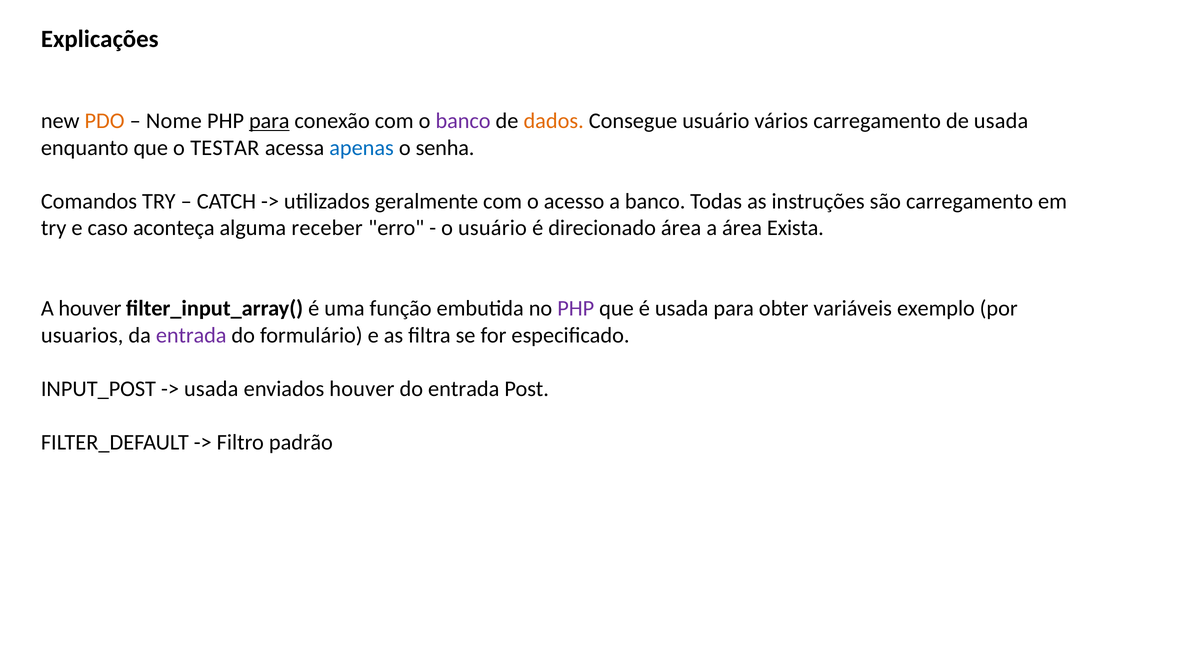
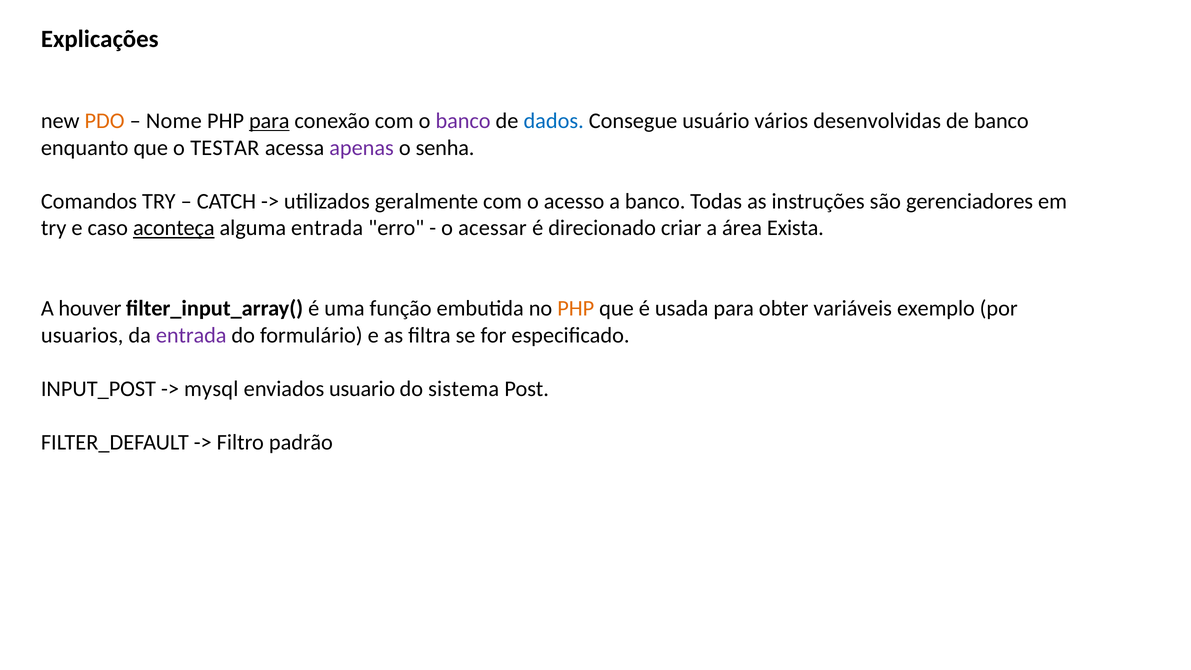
dados colour: orange -> blue (554, 121)
vários carregamento: carregamento -> desenvolvidas (877, 121)
de usada: usada -> banco (1001, 121)
apenas colour: blue -> purple (362, 148)
são carregamento: carregamento -> gerenciadores (970, 201)
aconteça underline: none -> present (174, 228)
alguma receber: receber -> entrada (327, 228)
o usuário: usuário -> acessar (492, 228)
direcionado área: área -> criar (681, 228)
PHP colour: purple -> orange (576, 308)
usada: usada -> mysql (211, 389)
enviados houver: houver -> usuario (362, 389)
do entrada: entrada -> sistema (464, 389)
